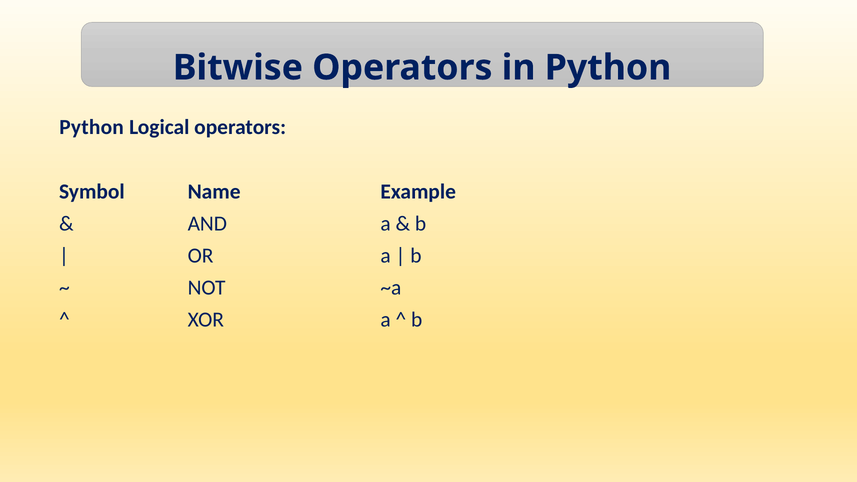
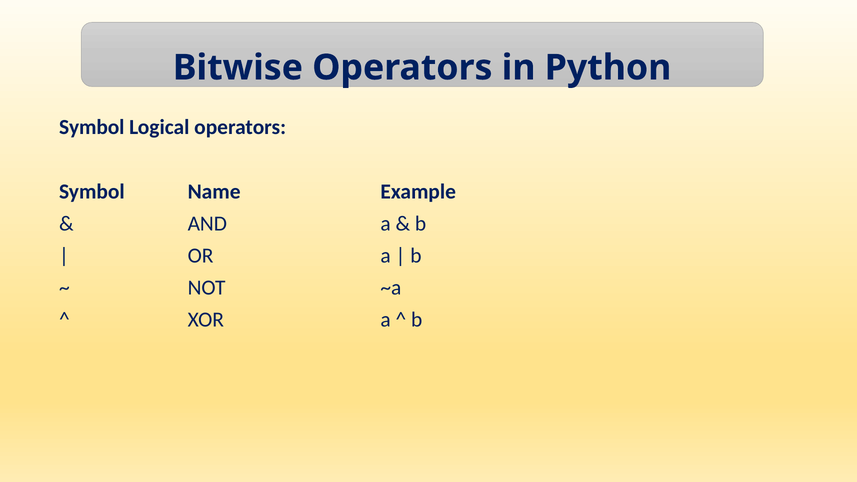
Python: Python -> Symbol (92, 127)
